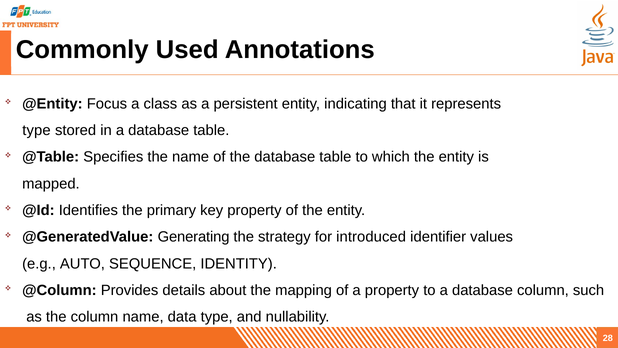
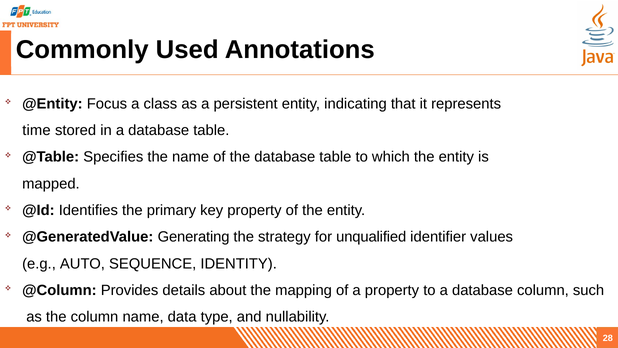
type: type -> time (36, 130)
introduced: introduced -> unqualified (371, 237)
